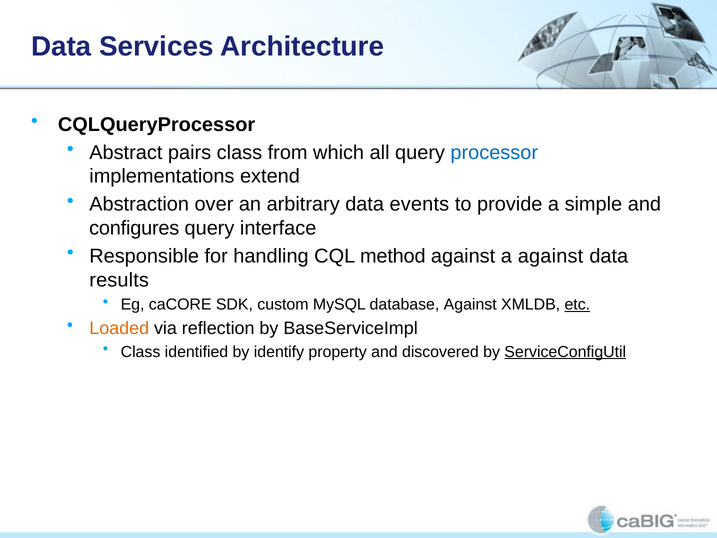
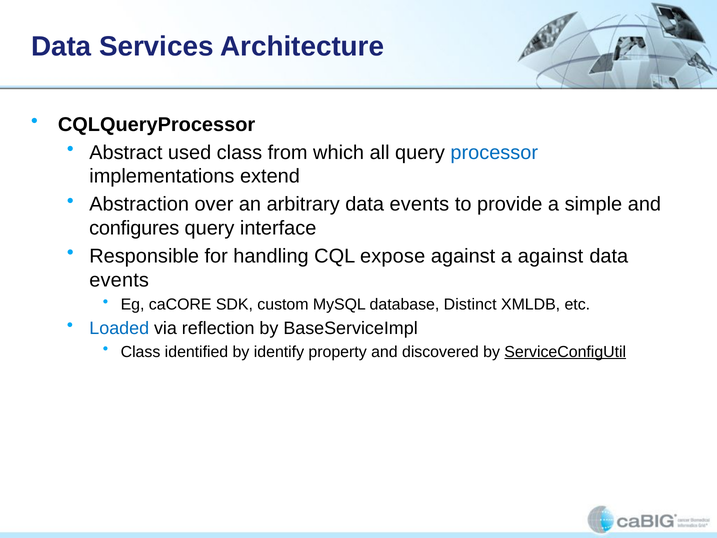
pairs: pairs -> used (190, 152)
method: method -> expose (393, 256)
results: results -> events (119, 280)
database Against: Against -> Distinct (470, 304)
etc underline: present -> none (577, 304)
Loaded colour: orange -> blue (119, 328)
